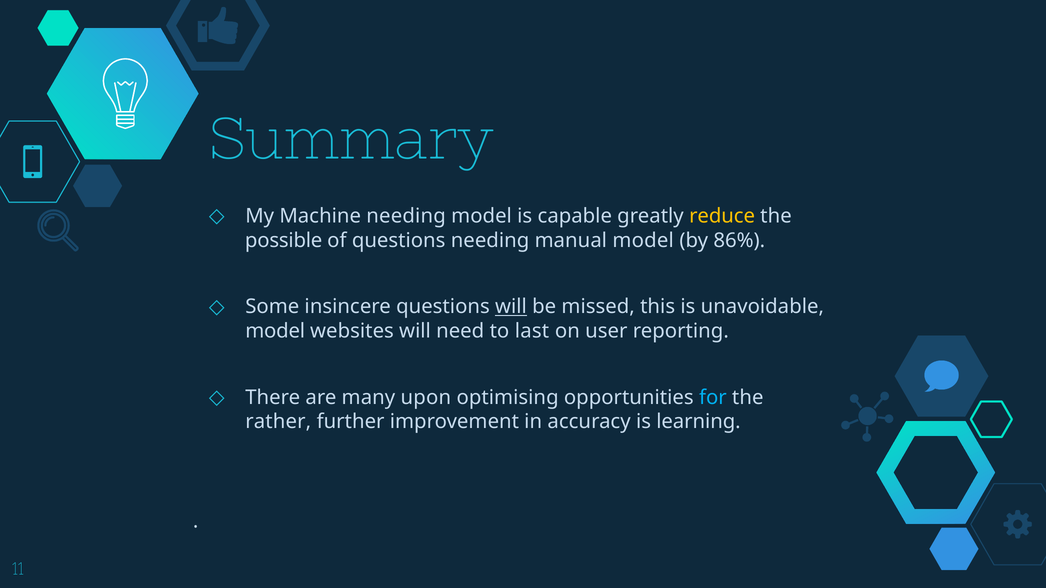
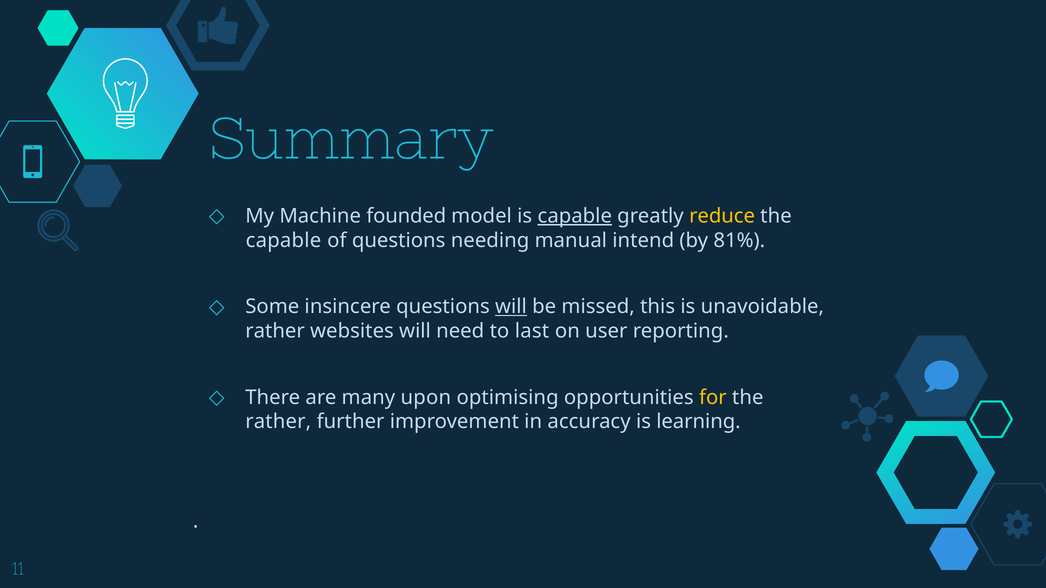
Machine needing: needing -> founded (406, 216)
capable underline: none -> present (575, 216)
possible: possible -> capable (283, 241)
manual model: model -> intend (643, 241)
86%: 86% -> 81% (739, 241)
model: model -> rather (275, 331)
for colour: light blue -> yellow (713, 398)
